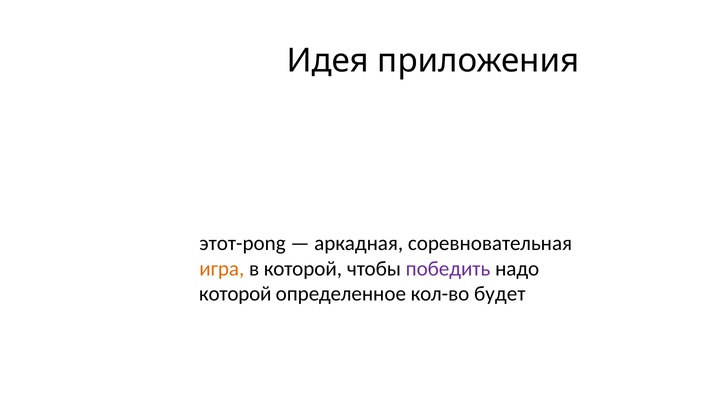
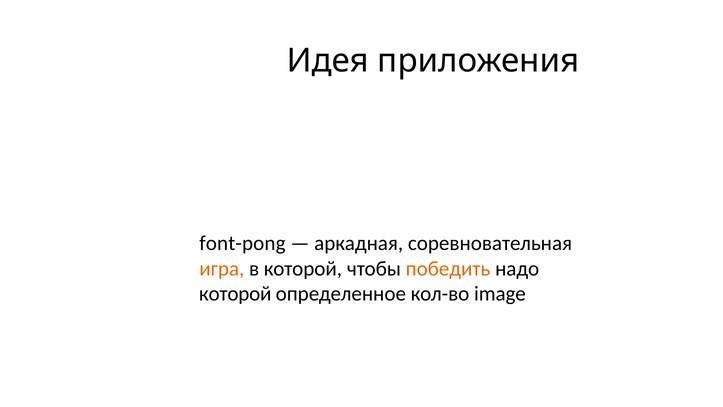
этот-pong: этот-pong -> font-pong (242, 243)
победить colour: purple -> orange (448, 268)
будет: будет -> image (500, 294)
